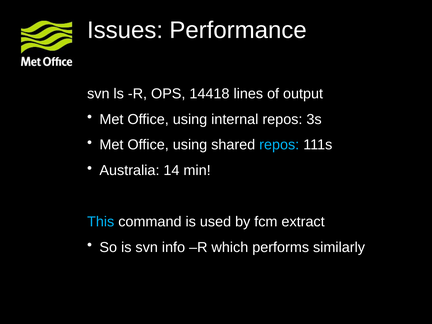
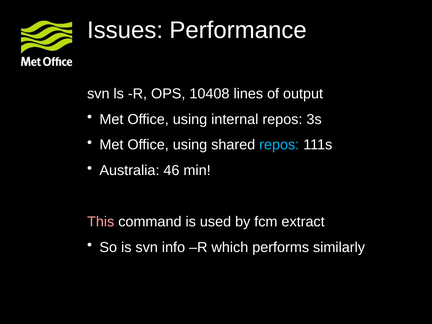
14418: 14418 -> 10408 (209, 94)
14: 14 -> 46 (171, 170)
This colour: light blue -> pink (101, 222)
